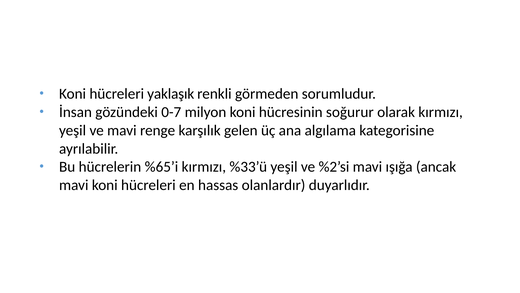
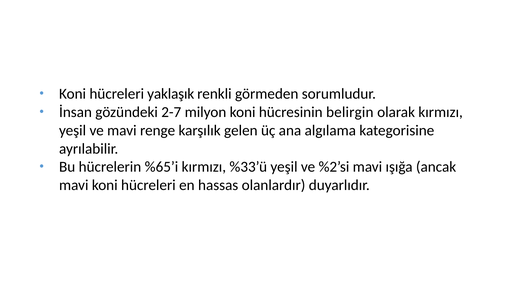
0-7: 0-7 -> 2-7 (171, 112)
soğurur: soğurur -> belirgin (350, 112)
